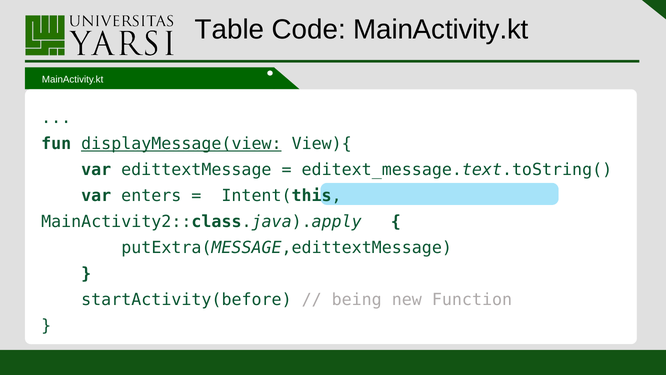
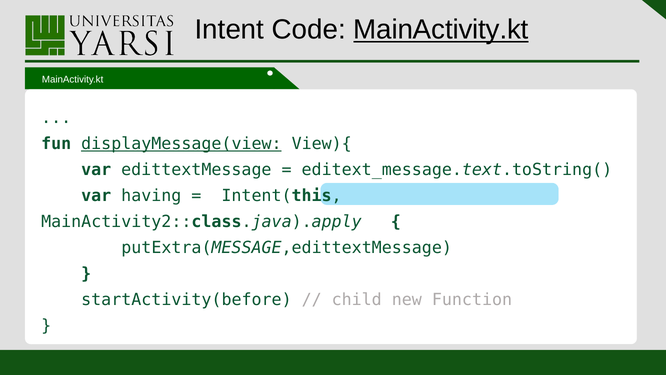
Table: Table -> Intent (229, 30)
MainActivity.kt underline: none -> present (441, 30)
enters: enters -> having (151, 196)
being: being -> child (357, 300)
